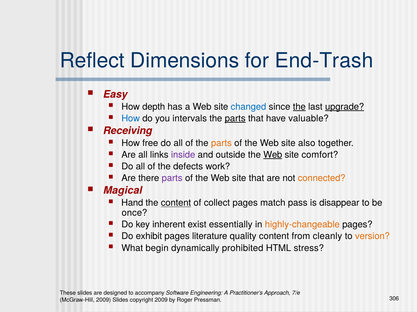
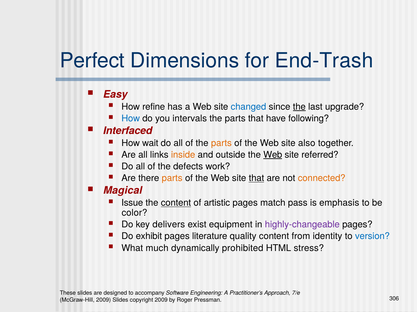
Reflect: Reflect -> Perfect (92, 61)
depth: depth -> refine (154, 107)
upgrade underline: present -> none (345, 107)
parts underline: present -> none (235, 119)
valuable: valuable -> following (309, 119)
Receiving: Receiving -> Interfaced (128, 131)
free: free -> wait (150, 143)
inside colour: purple -> orange (183, 155)
comfort: comfort -> referred (320, 155)
parts colour: purple -> orange (172, 179)
that underline: none -> present (256, 179)
Hand: Hand -> Issue (132, 203)
collect: collect -> artistic (217, 203)
disappear: disappear -> emphasis (339, 203)
once: once -> color (134, 213)
inherent: inherent -> delivers (169, 225)
essentially: essentially -> equipment (231, 225)
highly-changeable colour: orange -> purple (302, 225)
cleanly: cleanly -> identity (327, 237)
version colour: orange -> blue (372, 237)
begin: begin -> much (157, 249)
